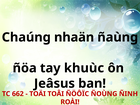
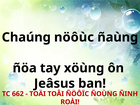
nhaän: nhaän -> nöôùc (74, 37)
khuùc: khuùc -> xöùng (84, 68)
